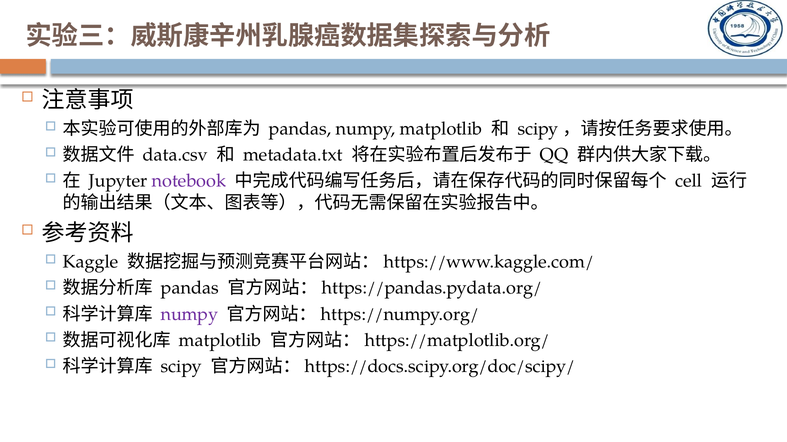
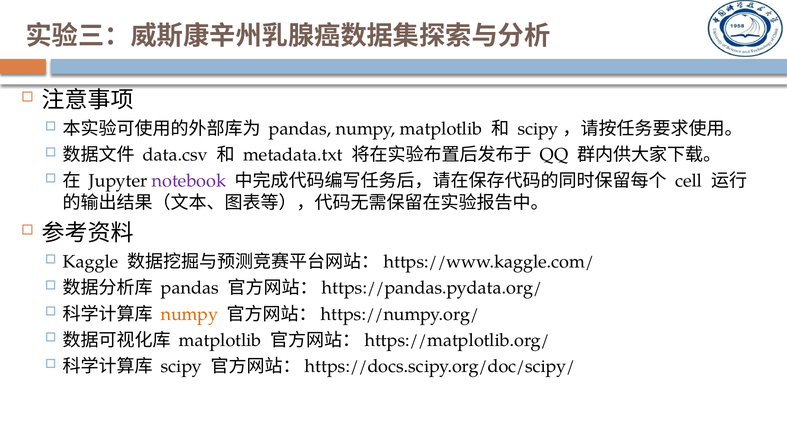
numpy colour: purple -> orange (189, 315)
